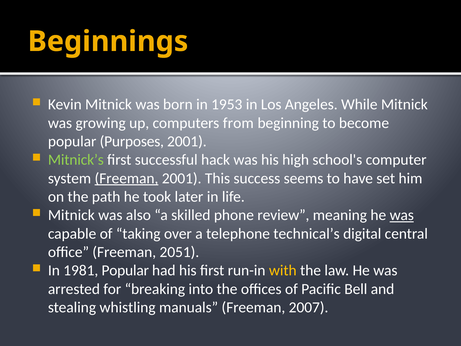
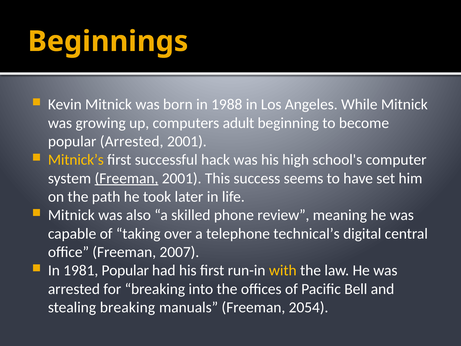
1953: 1953 -> 1988 (227, 104)
from: from -> adult (238, 123)
popular Purposes: Purposes -> Arrested (132, 141)
Mitnick’s colour: light green -> yellow (76, 160)
was underline: present -> none (402, 215)
2051: 2051 -> 2007 (179, 252)
stealing whistling: whistling -> breaking (127, 307)
2007: 2007 -> 2054 (309, 307)
